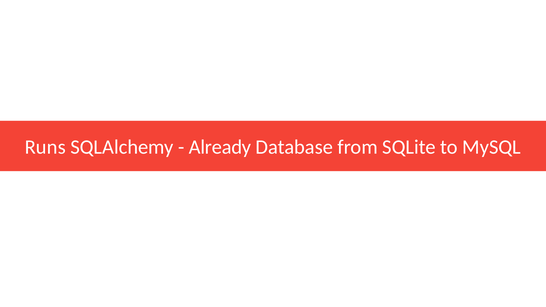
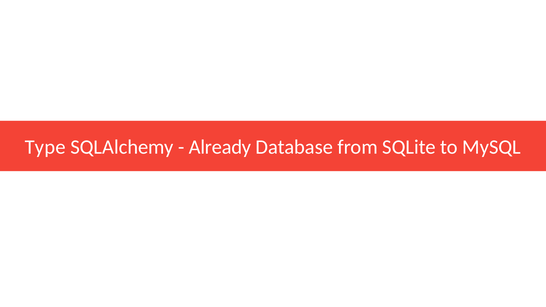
Runs: Runs -> Type (45, 147)
